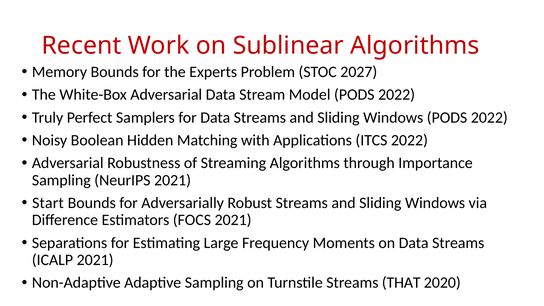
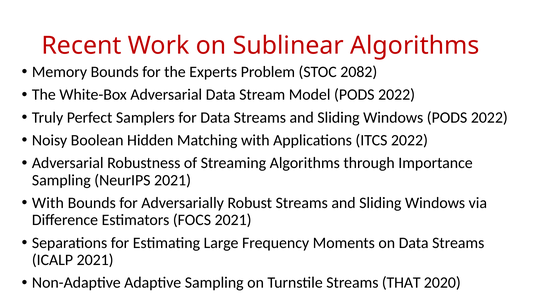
2027: 2027 -> 2082 (359, 72)
Start: Start -> With (48, 203)
